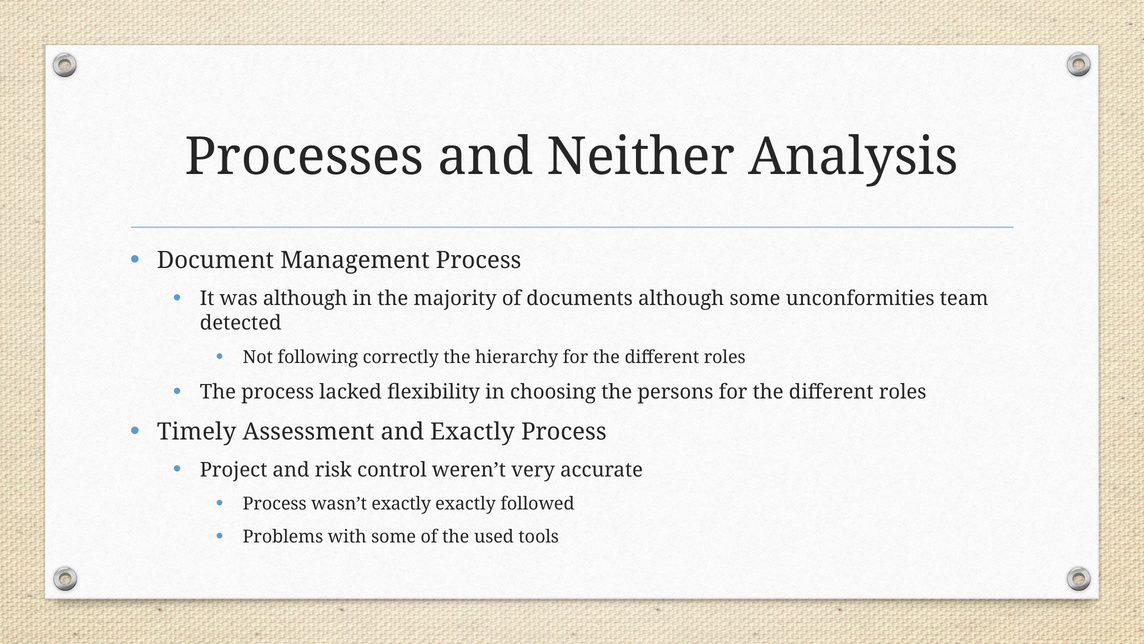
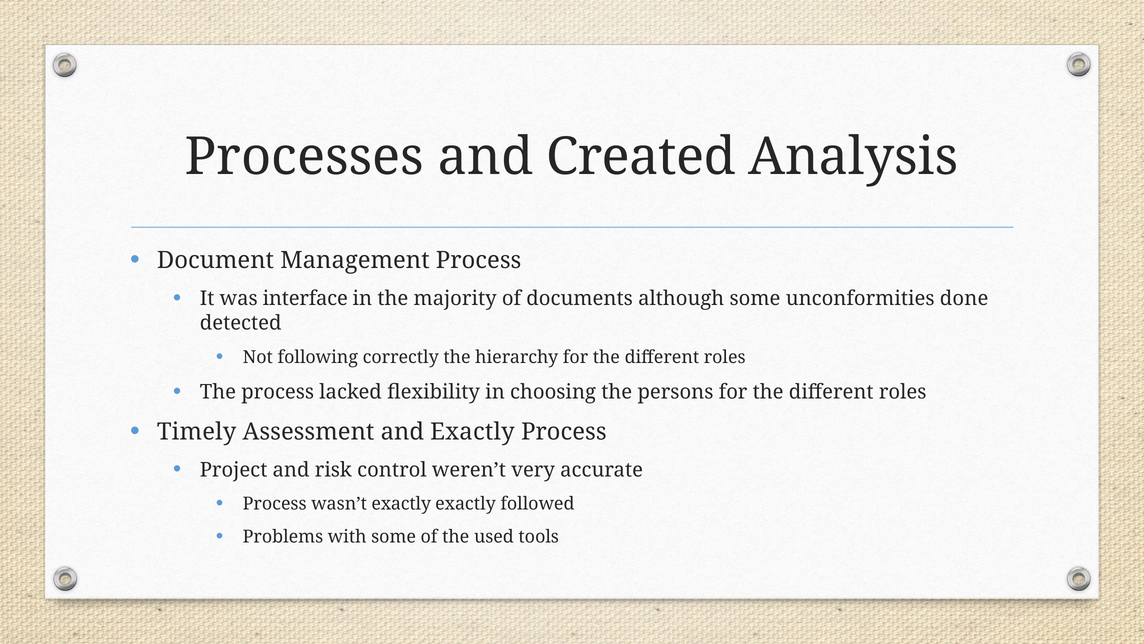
Neither: Neither -> Created (641, 157)
was although: although -> interface (305, 298)
team: team -> done (964, 298)
